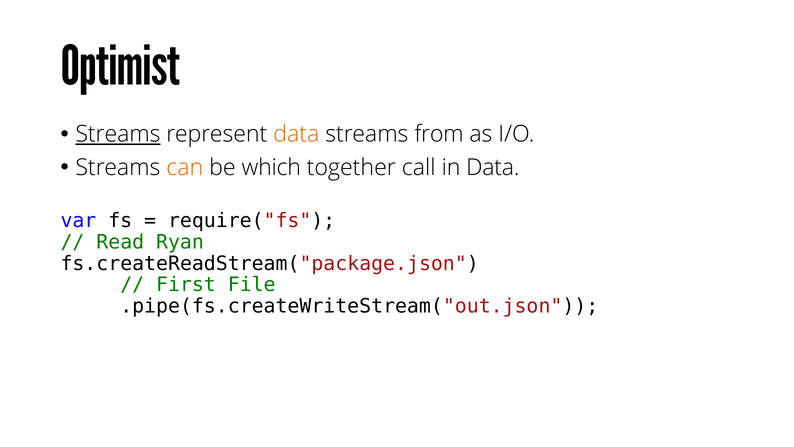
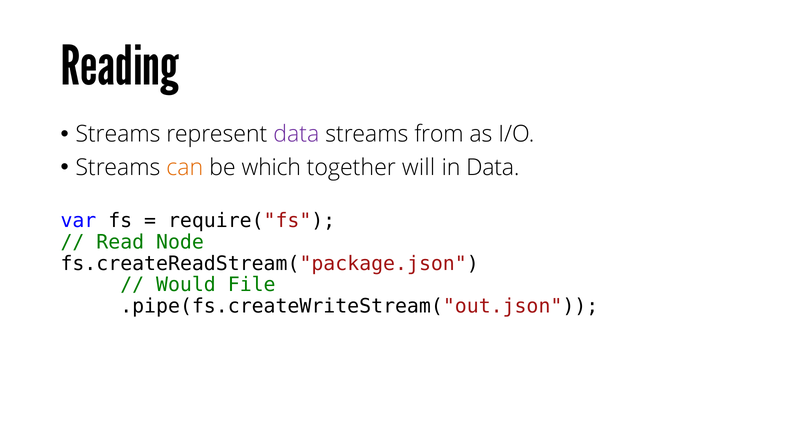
Optimist: Optimist -> Reading (120, 67)
Streams underline: present -> none (118, 134)
data colour: orange -> purple (296, 134)
call: call -> will (419, 167)
Ryan: Ryan -> Node (180, 242)
First: First -> Would (186, 285)
